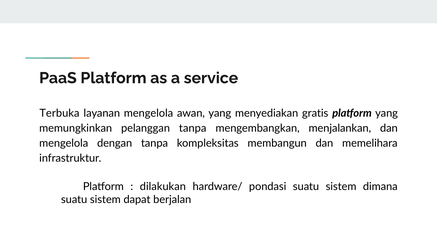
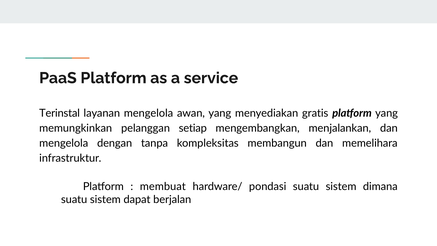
Terbuka: Terbuka -> Terinstal (60, 113)
pelanggan tanpa: tanpa -> setiap (193, 128)
dilakukan: dilakukan -> membuat (163, 186)
